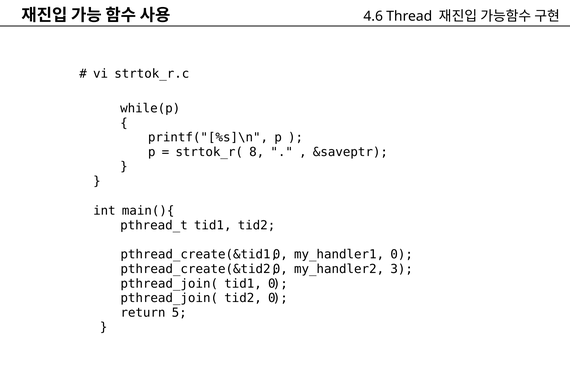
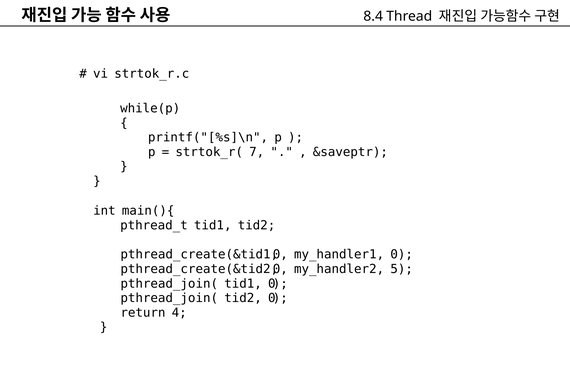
4.6: 4.6 -> 8.4 (373, 16)
8: 8 -> 7 (257, 152)
3: 3 -> 5 (402, 269)
5: 5 -> 4 (179, 313)
